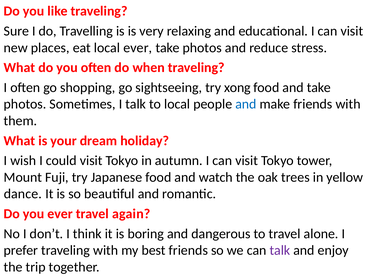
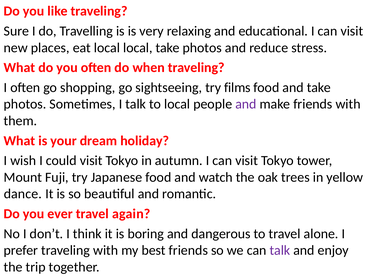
local ever: ever -> local (138, 48)
xong: xong -> films (237, 88)
and colour: blue -> purple (246, 104)
